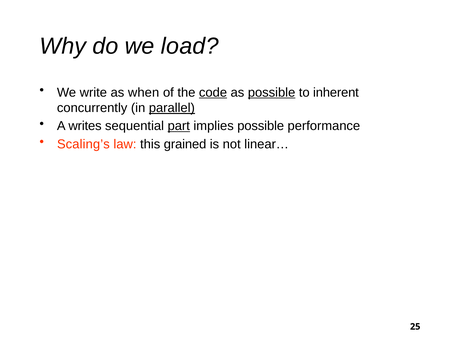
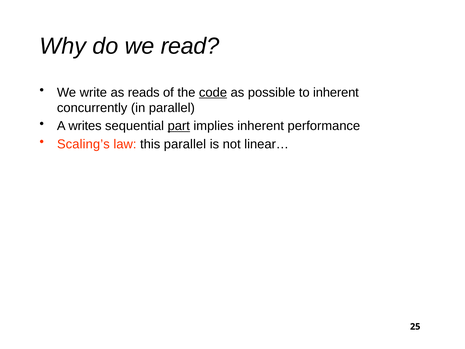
load: load -> read (190, 46)
when: when -> reads (144, 92)
possible underline: present -> none (272, 92)
parallel underline: present -> none (172, 108)
implies possible: possible -> inherent (261, 126)
this grained: grained -> parallel (185, 144)
